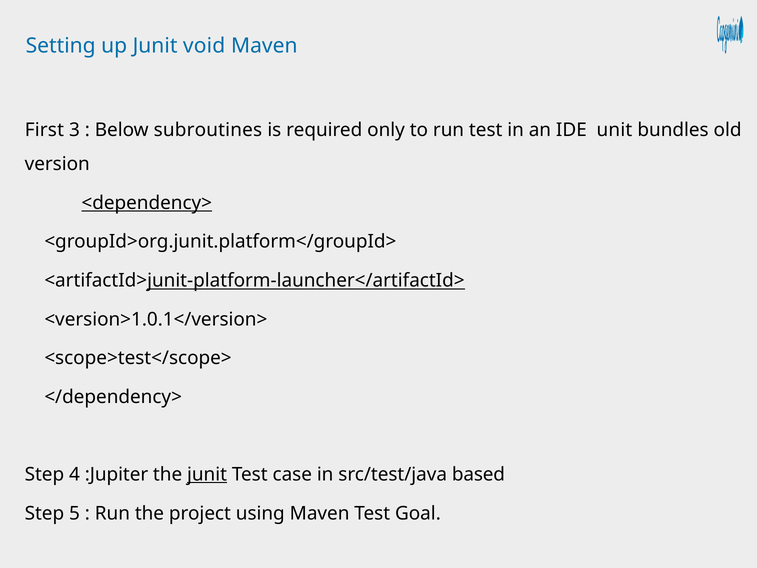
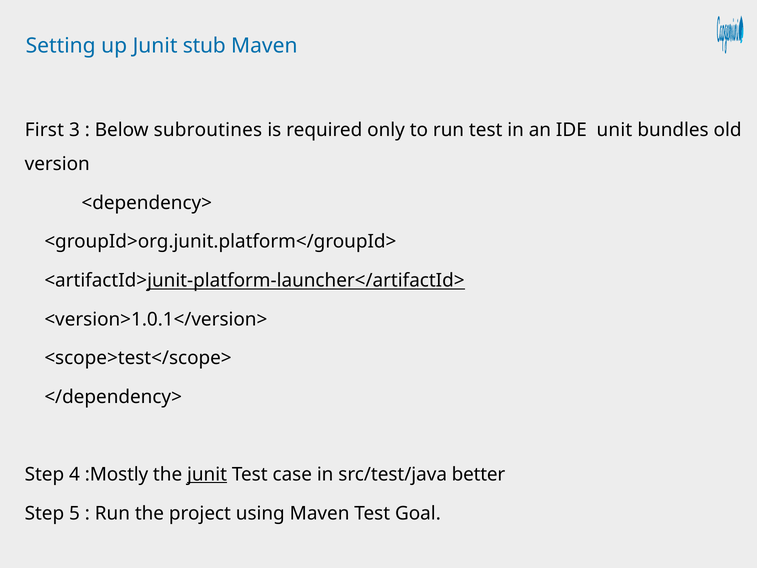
void: void -> stub (204, 46)
<dependency> underline: present -> none (147, 203)
:Jupiter: :Jupiter -> :Mostly (117, 474)
based: based -> better (478, 474)
